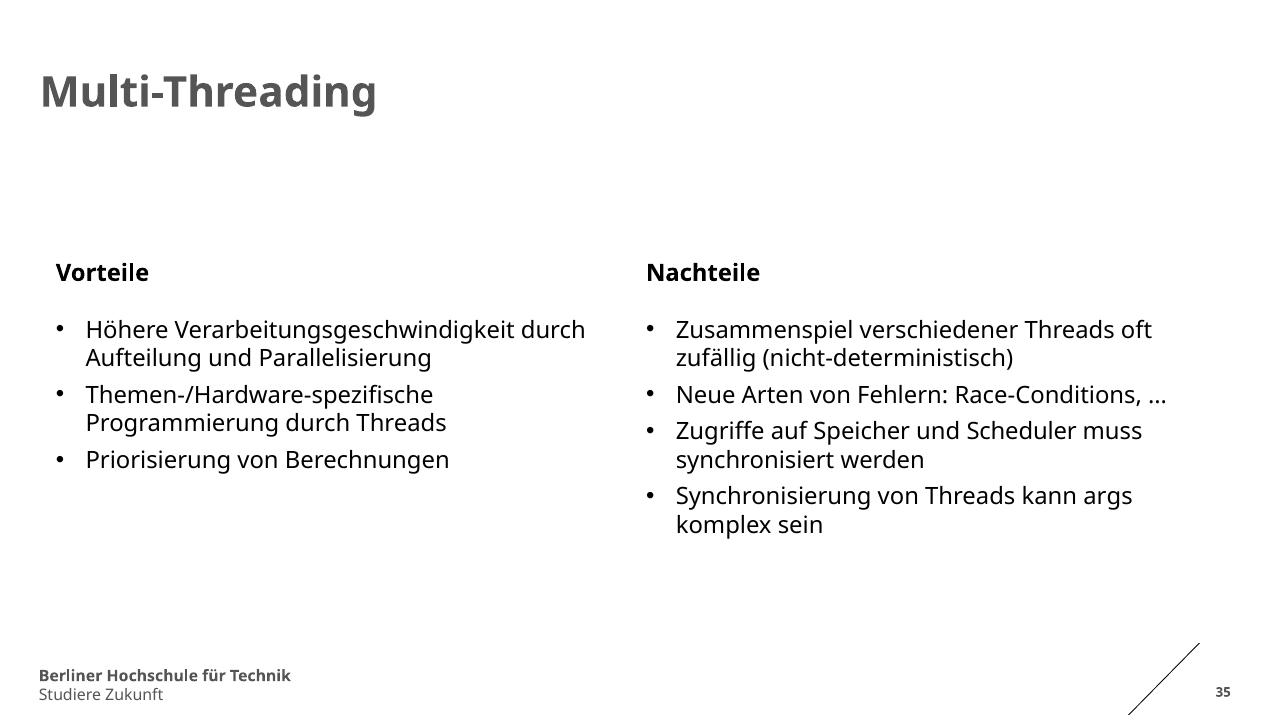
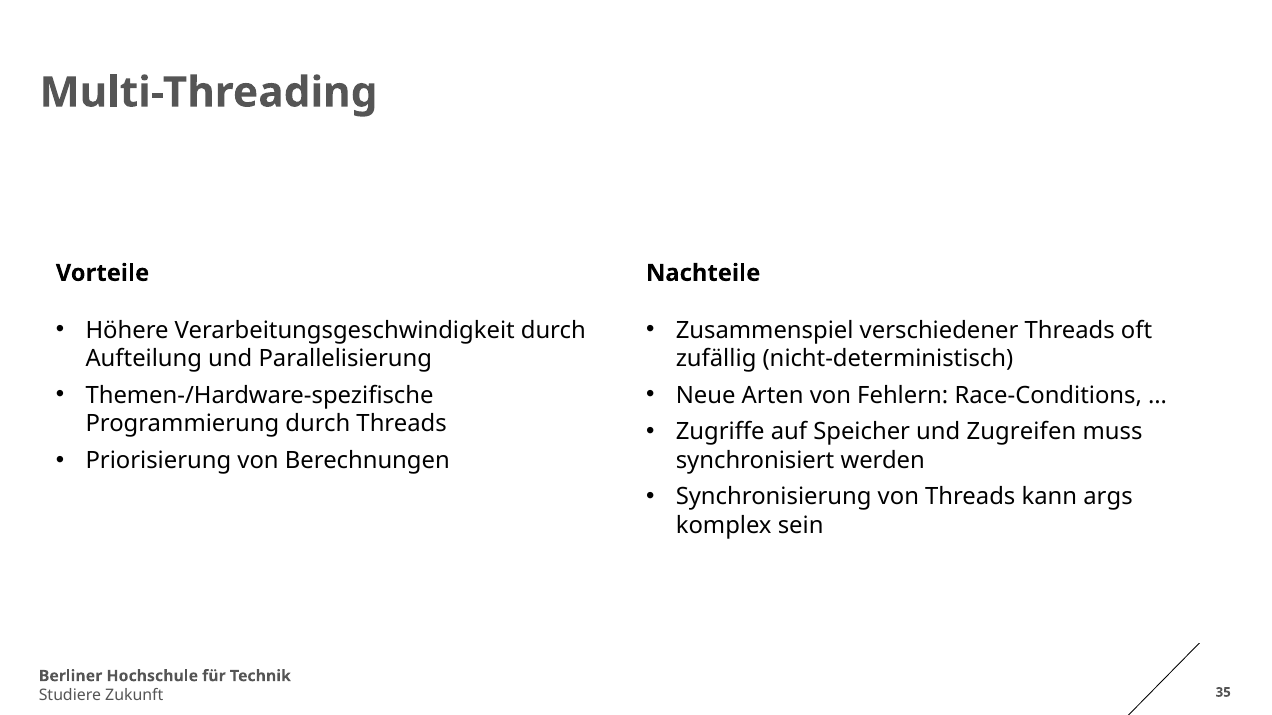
Scheduler: Scheduler -> Zugreifen (1021, 432)
